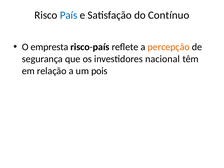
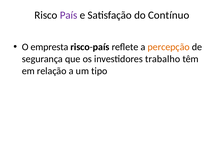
País colour: blue -> purple (69, 15)
nacional: nacional -> trabalho (163, 59)
pois: pois -> tipo (99, 71)
